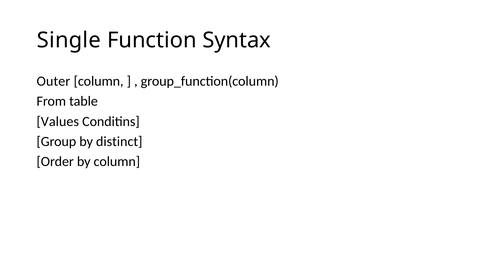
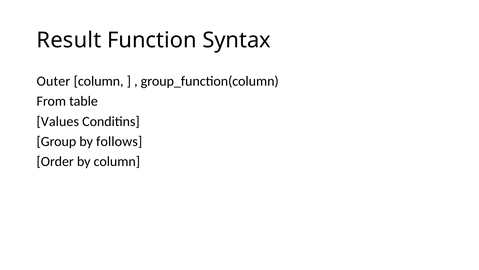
Single: Single -> Result (69, 40)
distinct: distinct -> follows (119, 141)
